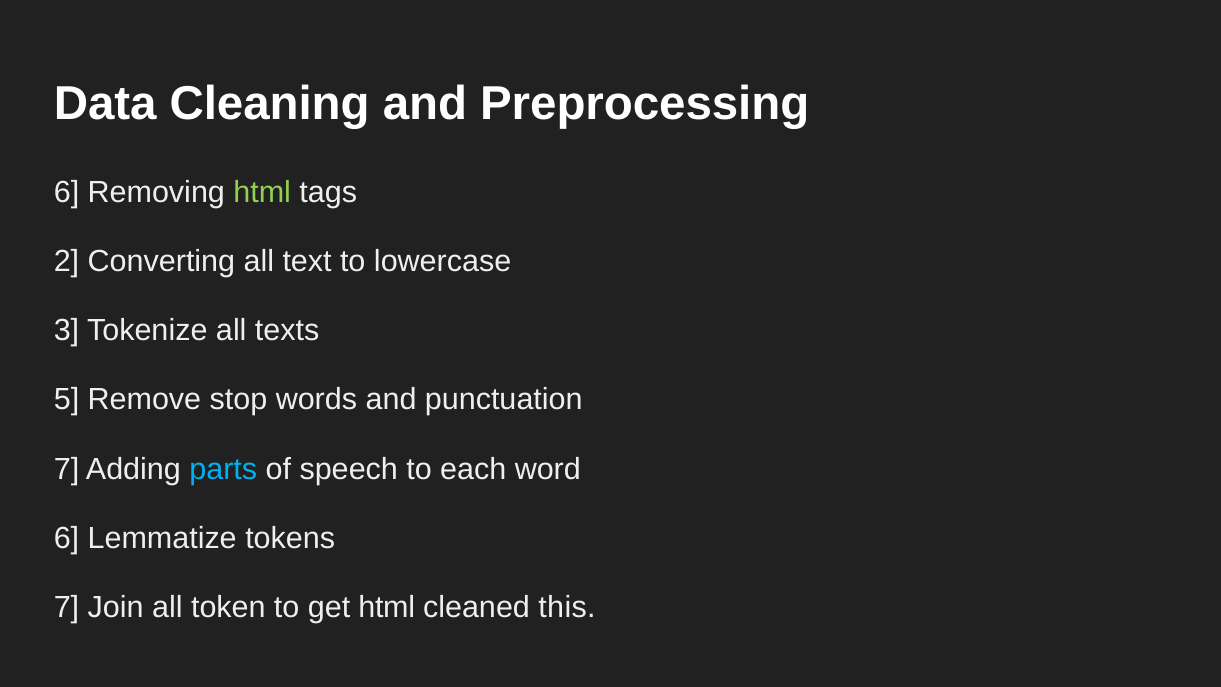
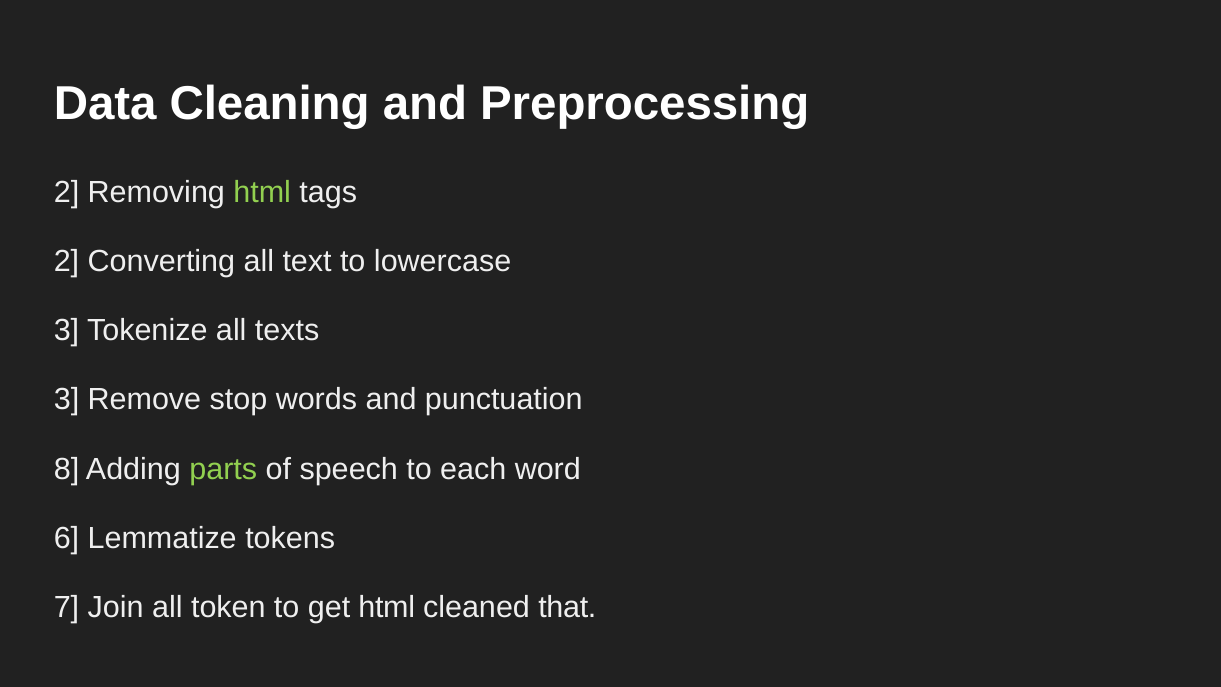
6: 6 -> 2 (67, 192)
5: 5 -> 3 (67, 400)
7: 7 -> 8 (67, 469)
parts colour: light blue -> light green (223, 469)
this: this -> that (567, 607)
